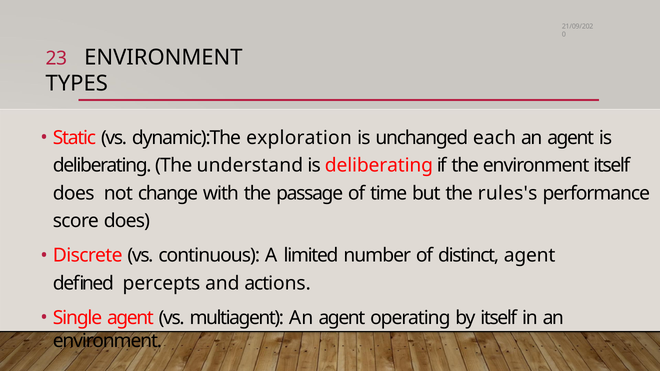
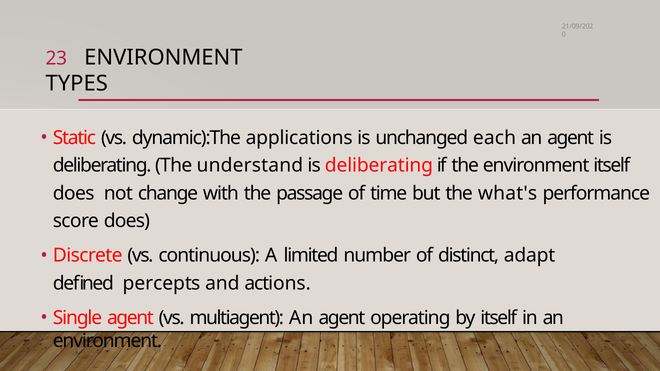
exploration: exploration -> applications (299, 138)
rules's: rules's -> what's (508, 193)
distinct agent: agent -> adapt (530, 256)
